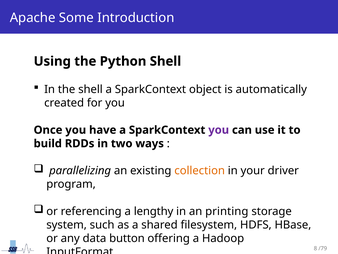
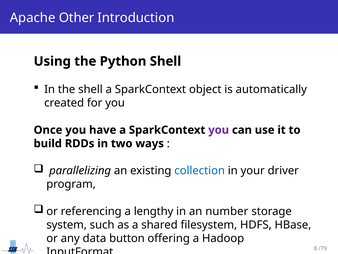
Some: Some -> Other (76, 18)
collection colour: orange -> blue (200, 170)
printing: printing -> number (227, 211)
